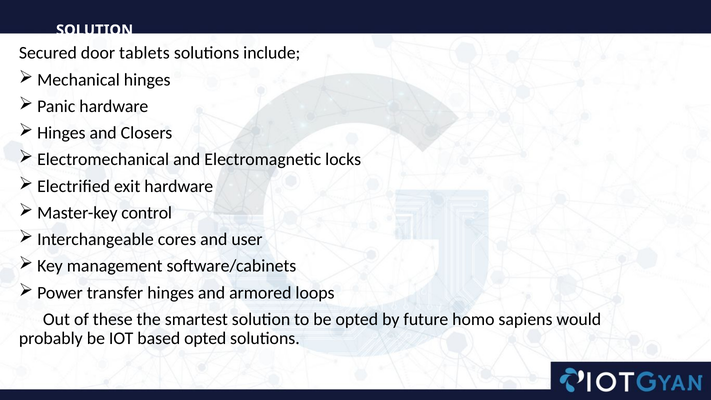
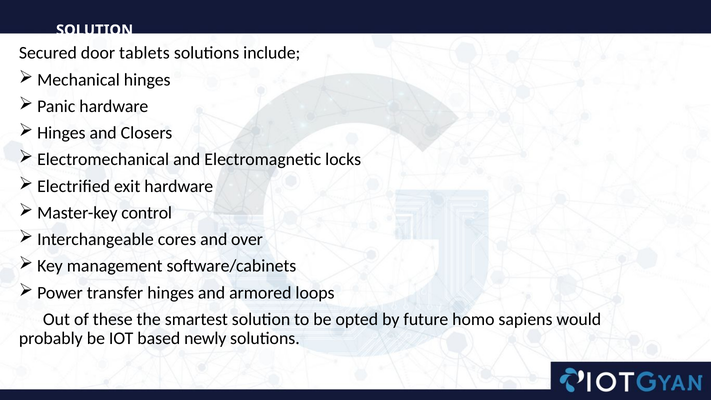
user: user -> over (247, 239)
based opted: opted -> newly (205, 338)
